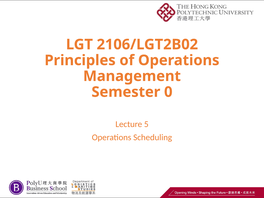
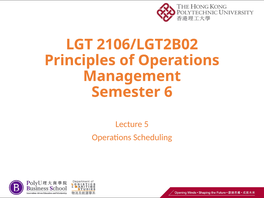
0: 0 -> 6 (168, 92)
